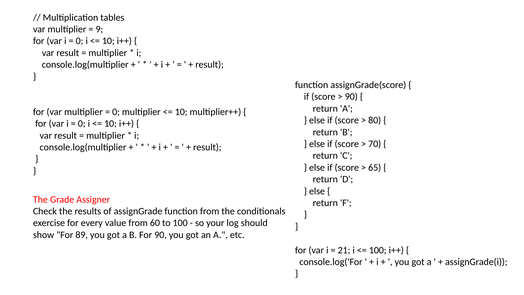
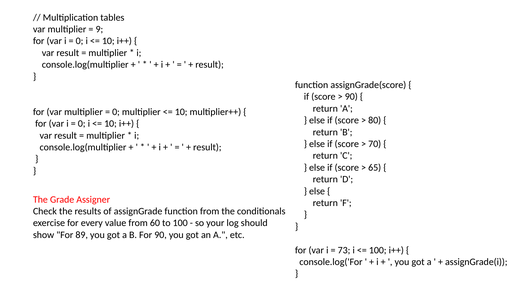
21: 21 -> 73 (344, 250)
